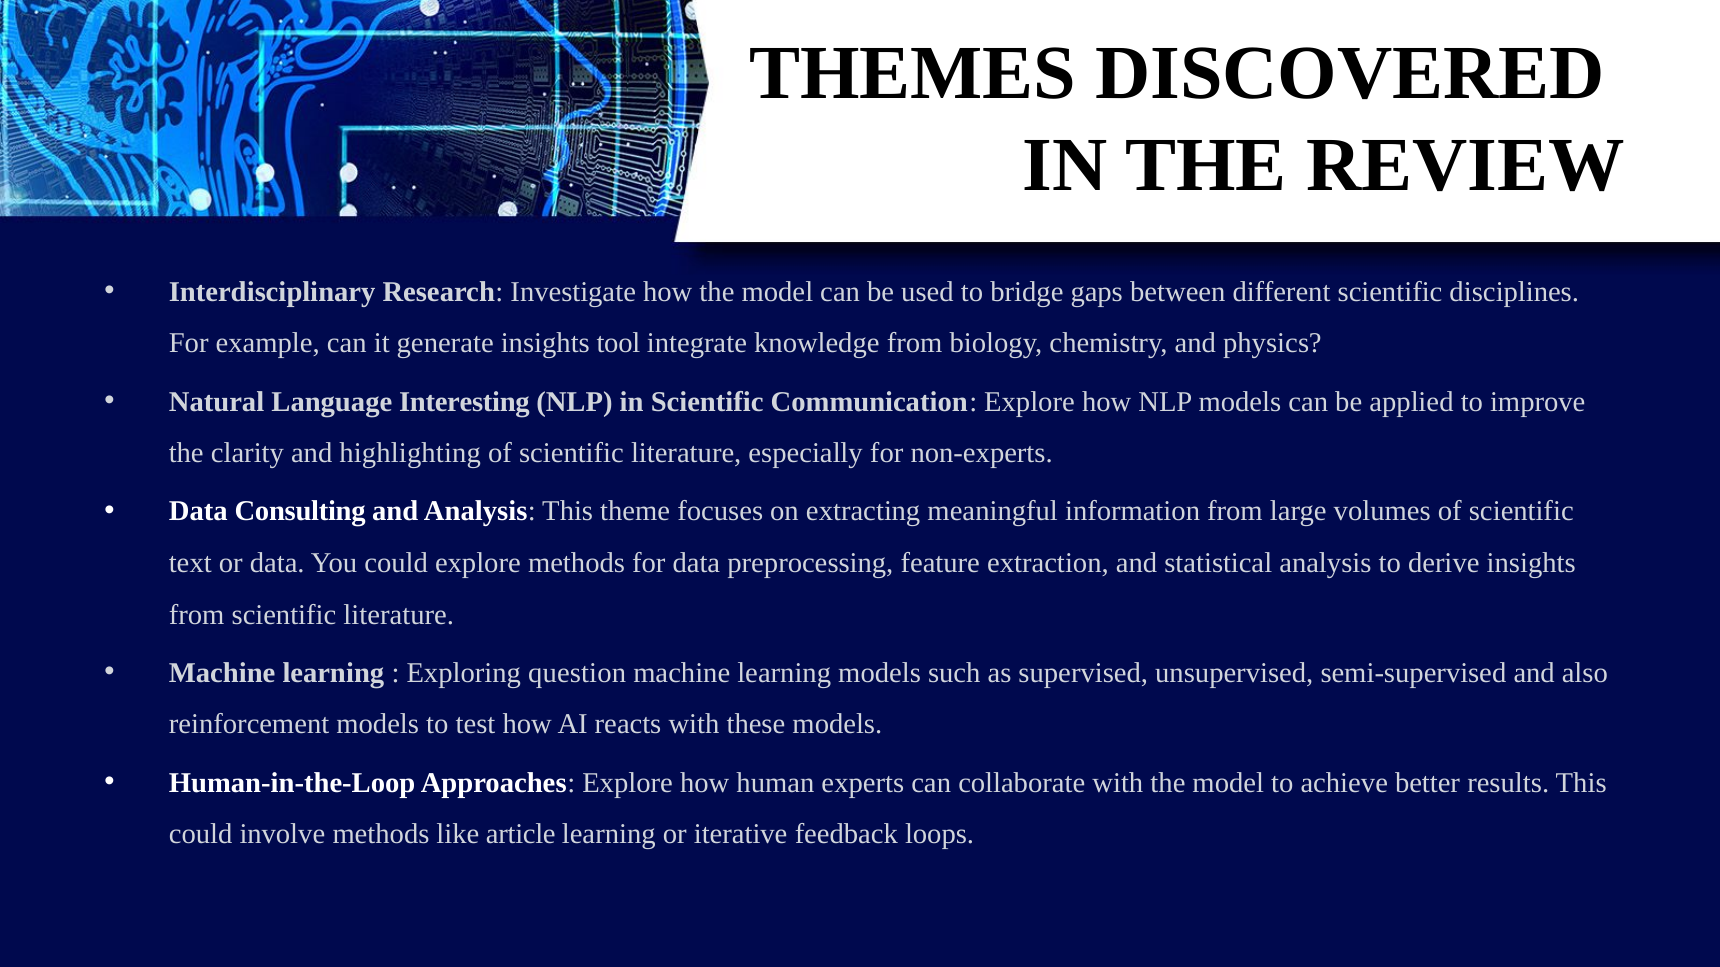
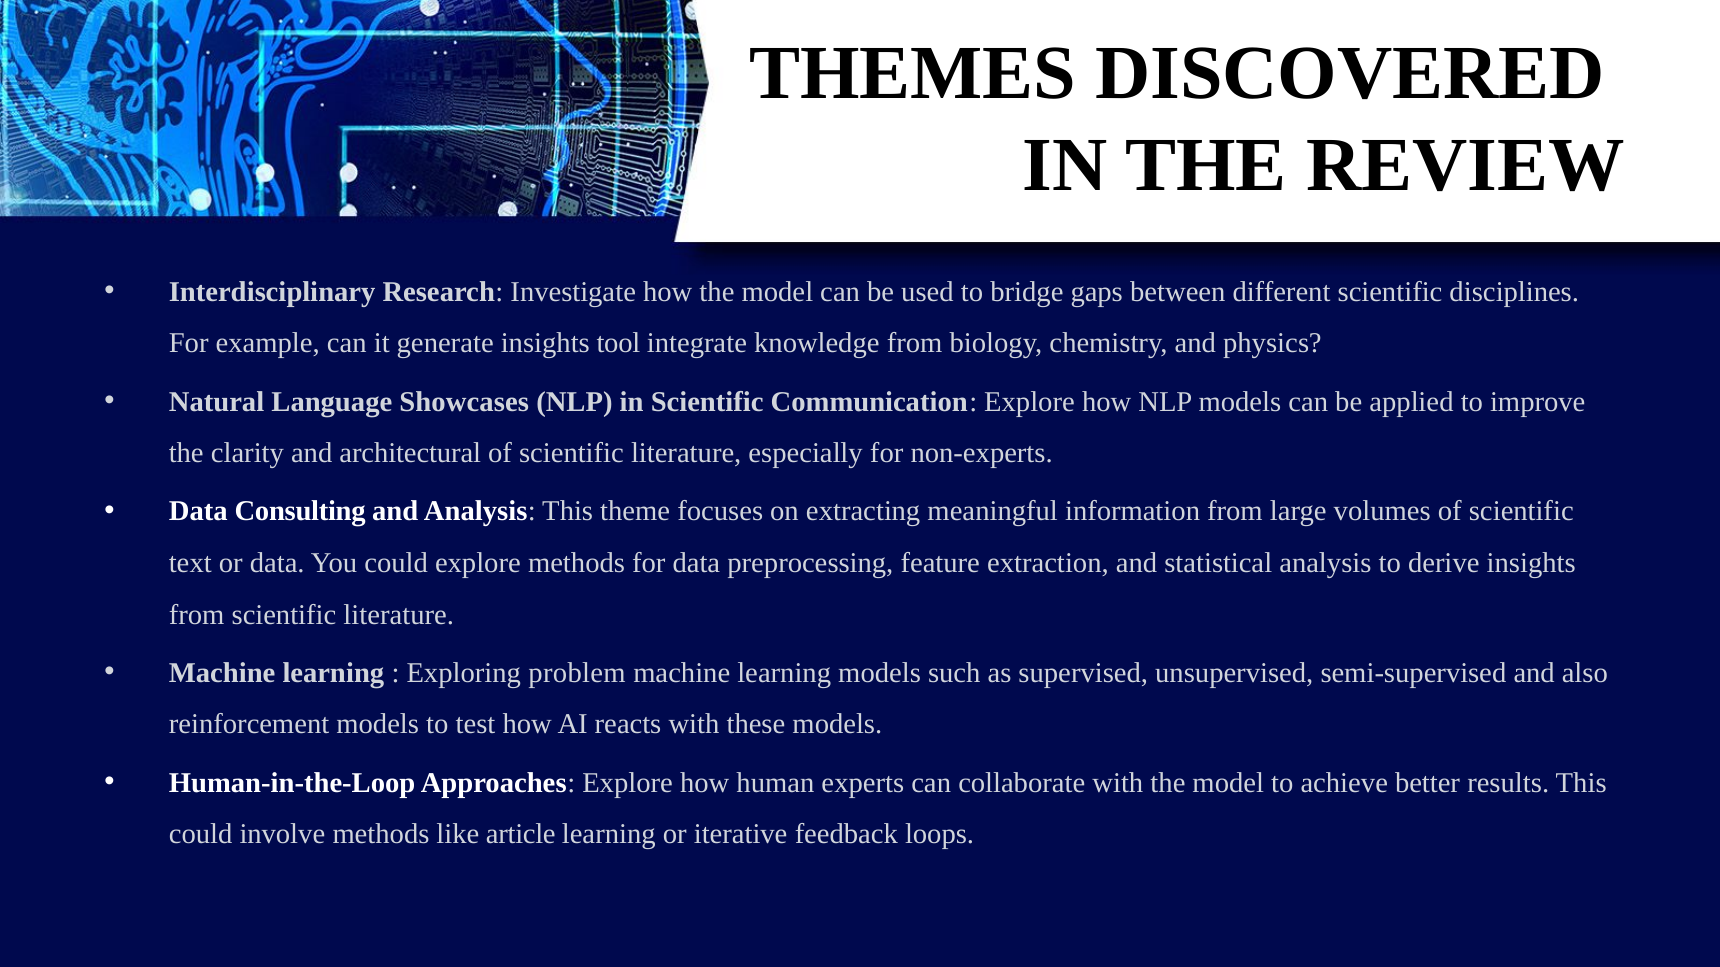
Interesting: Interesting -> Showcases (464, 402)
highlighting: highlighting -> architectural (410, 453)
question: question -> problem (577, 673)
